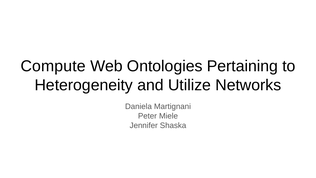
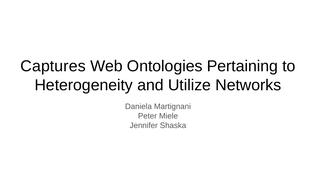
Compute: Compute -> Captures (53, 66)
